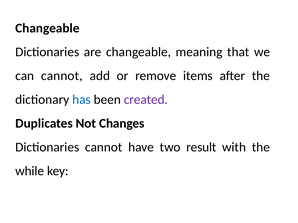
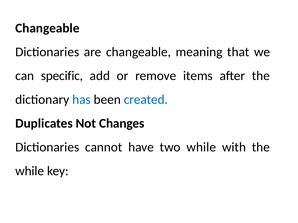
can cannot: cannot -> specific (62, 76)
created colour: purple -> blue (146, 100)
two result: result -> while (201, 147)
